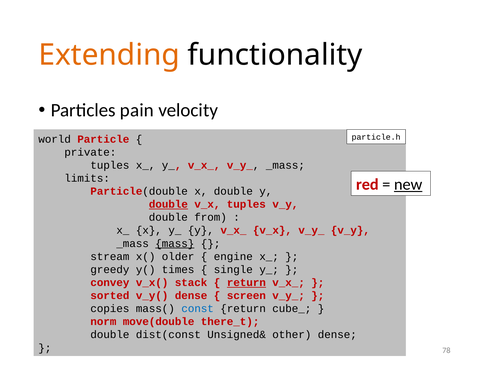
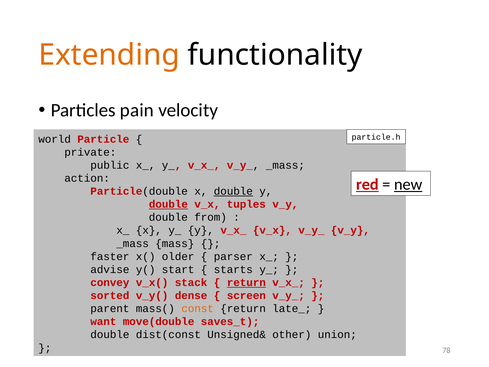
tuples: tuples -> public (110, 165)
limits: limits -> action (87, 178)
red underline: none -> present (367, 184)
double underline: none -> present (233, 191)
mass underline: present -> none (175, 243)
stream: stream -> faster (110, 256)
engine: engine -> parser (233, 256)
greedy: greedy -> advise (110, 269)
times: times -> start (178, 269)
single: single -> starts (233, 269)
copies: copies -> parent (110, 308)
const colour: blue -> orange (198, 308)
cube_: cube_ -> late_ (292, 308)
norm: norm -> want (103, 321)
there_t: there_t -> saves_t (230, 321)
other dense: dense -> union (337, 335)
